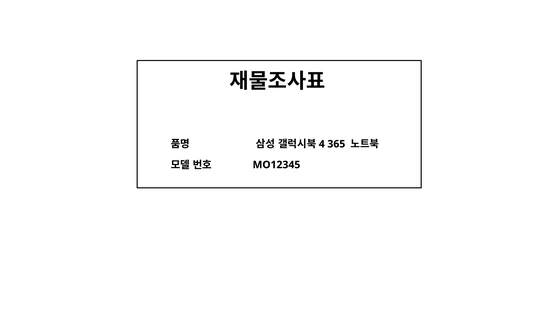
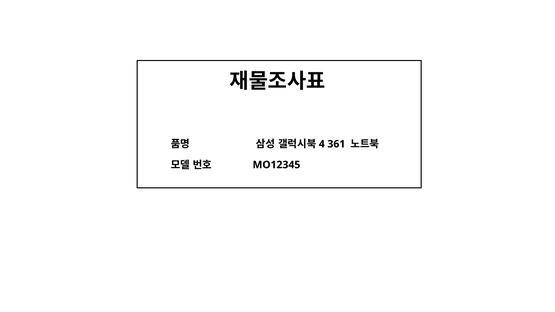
365: 365 -> 361 (336, 144)
